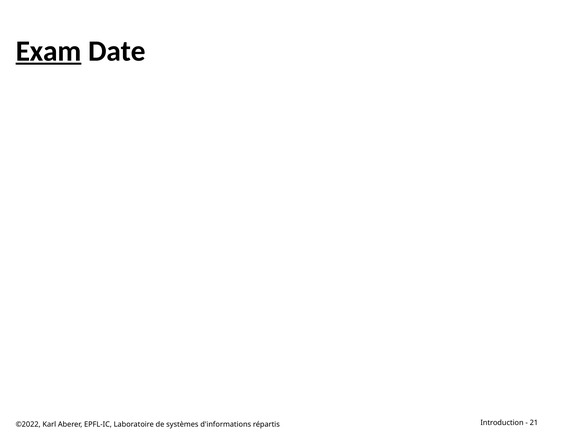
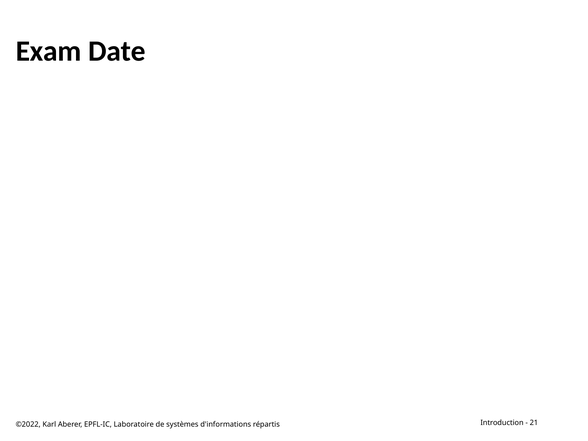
Exam underline: present -> none (49, 51)
